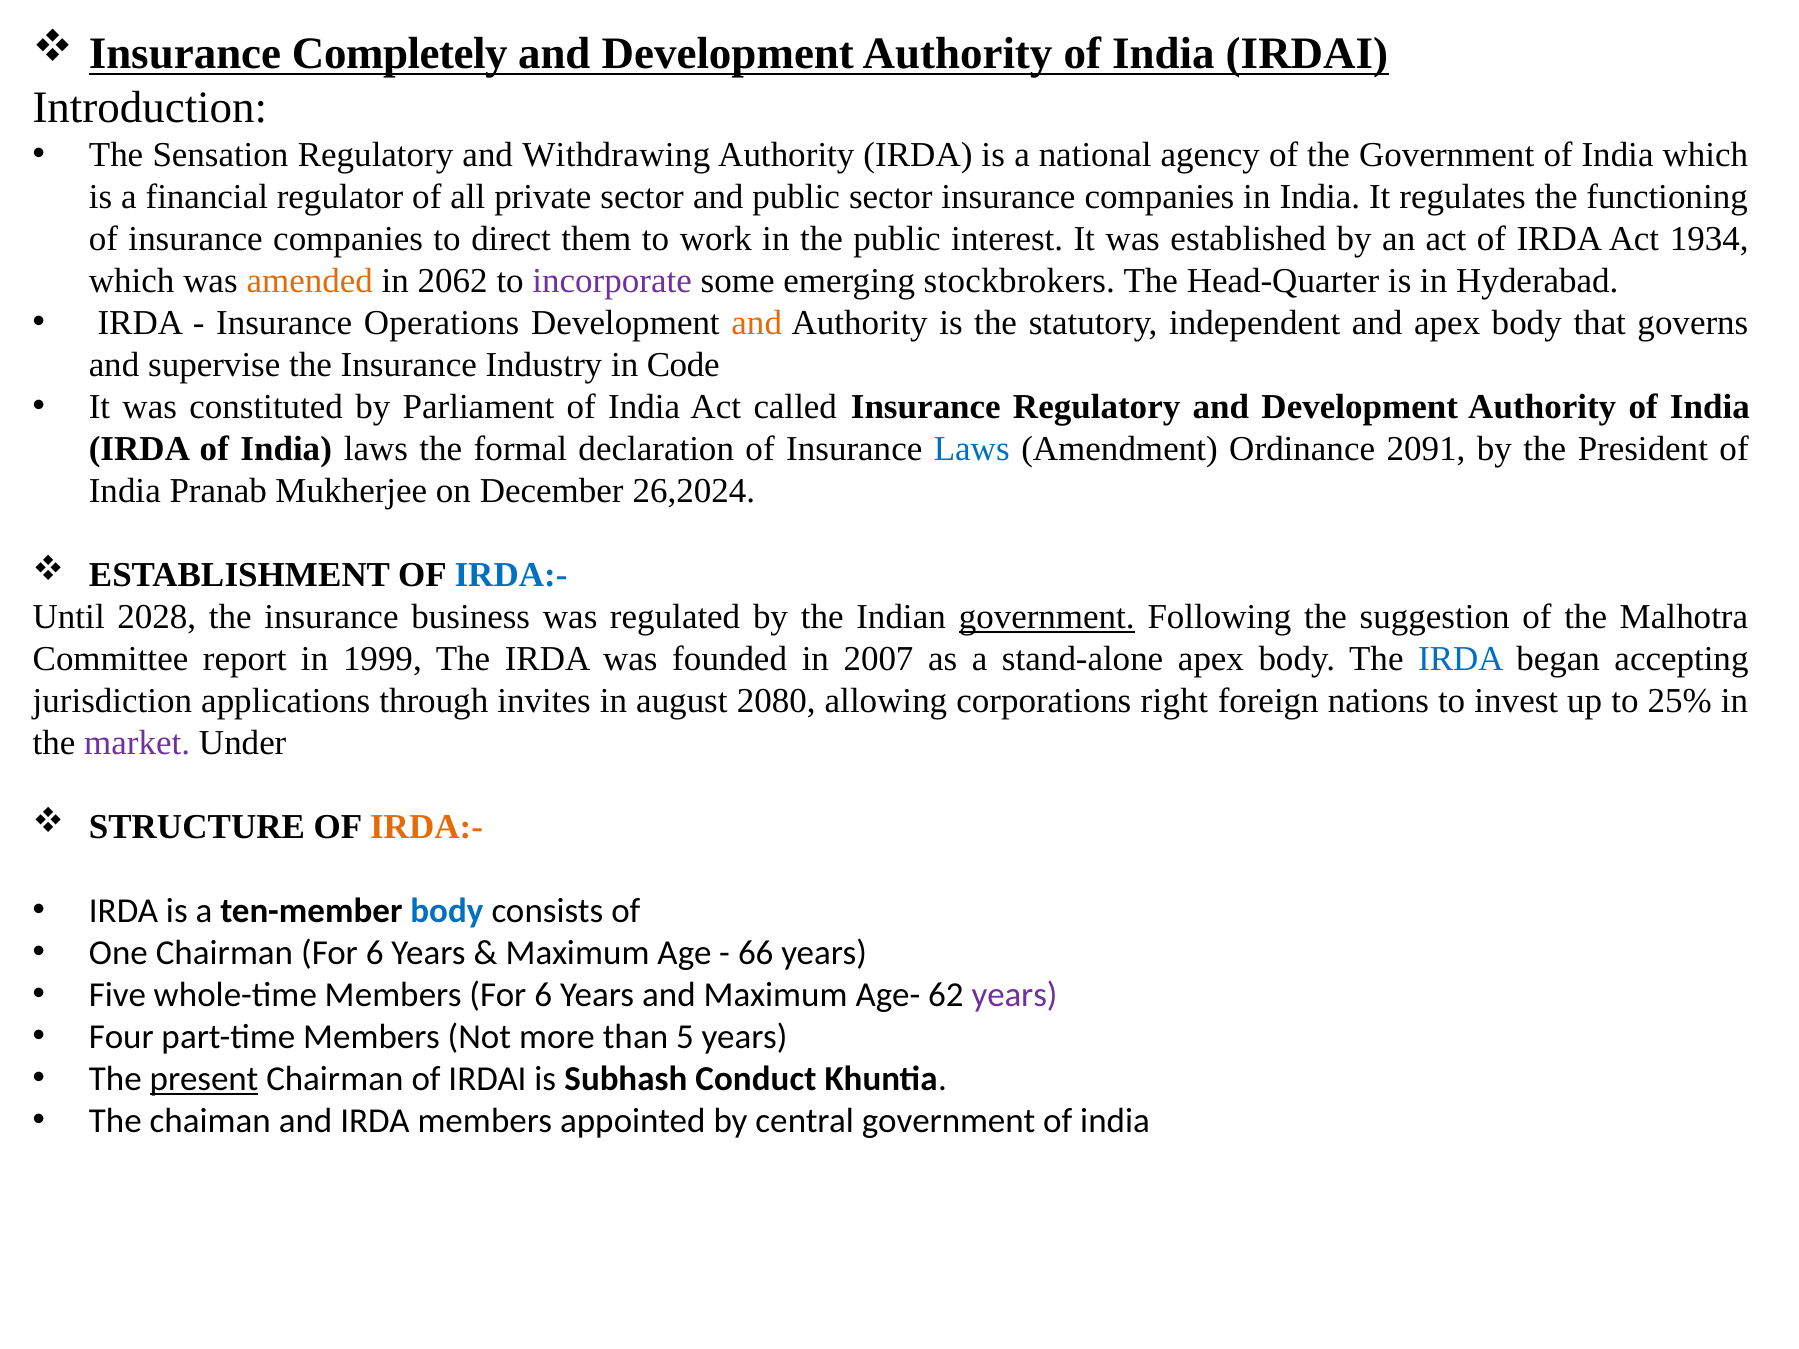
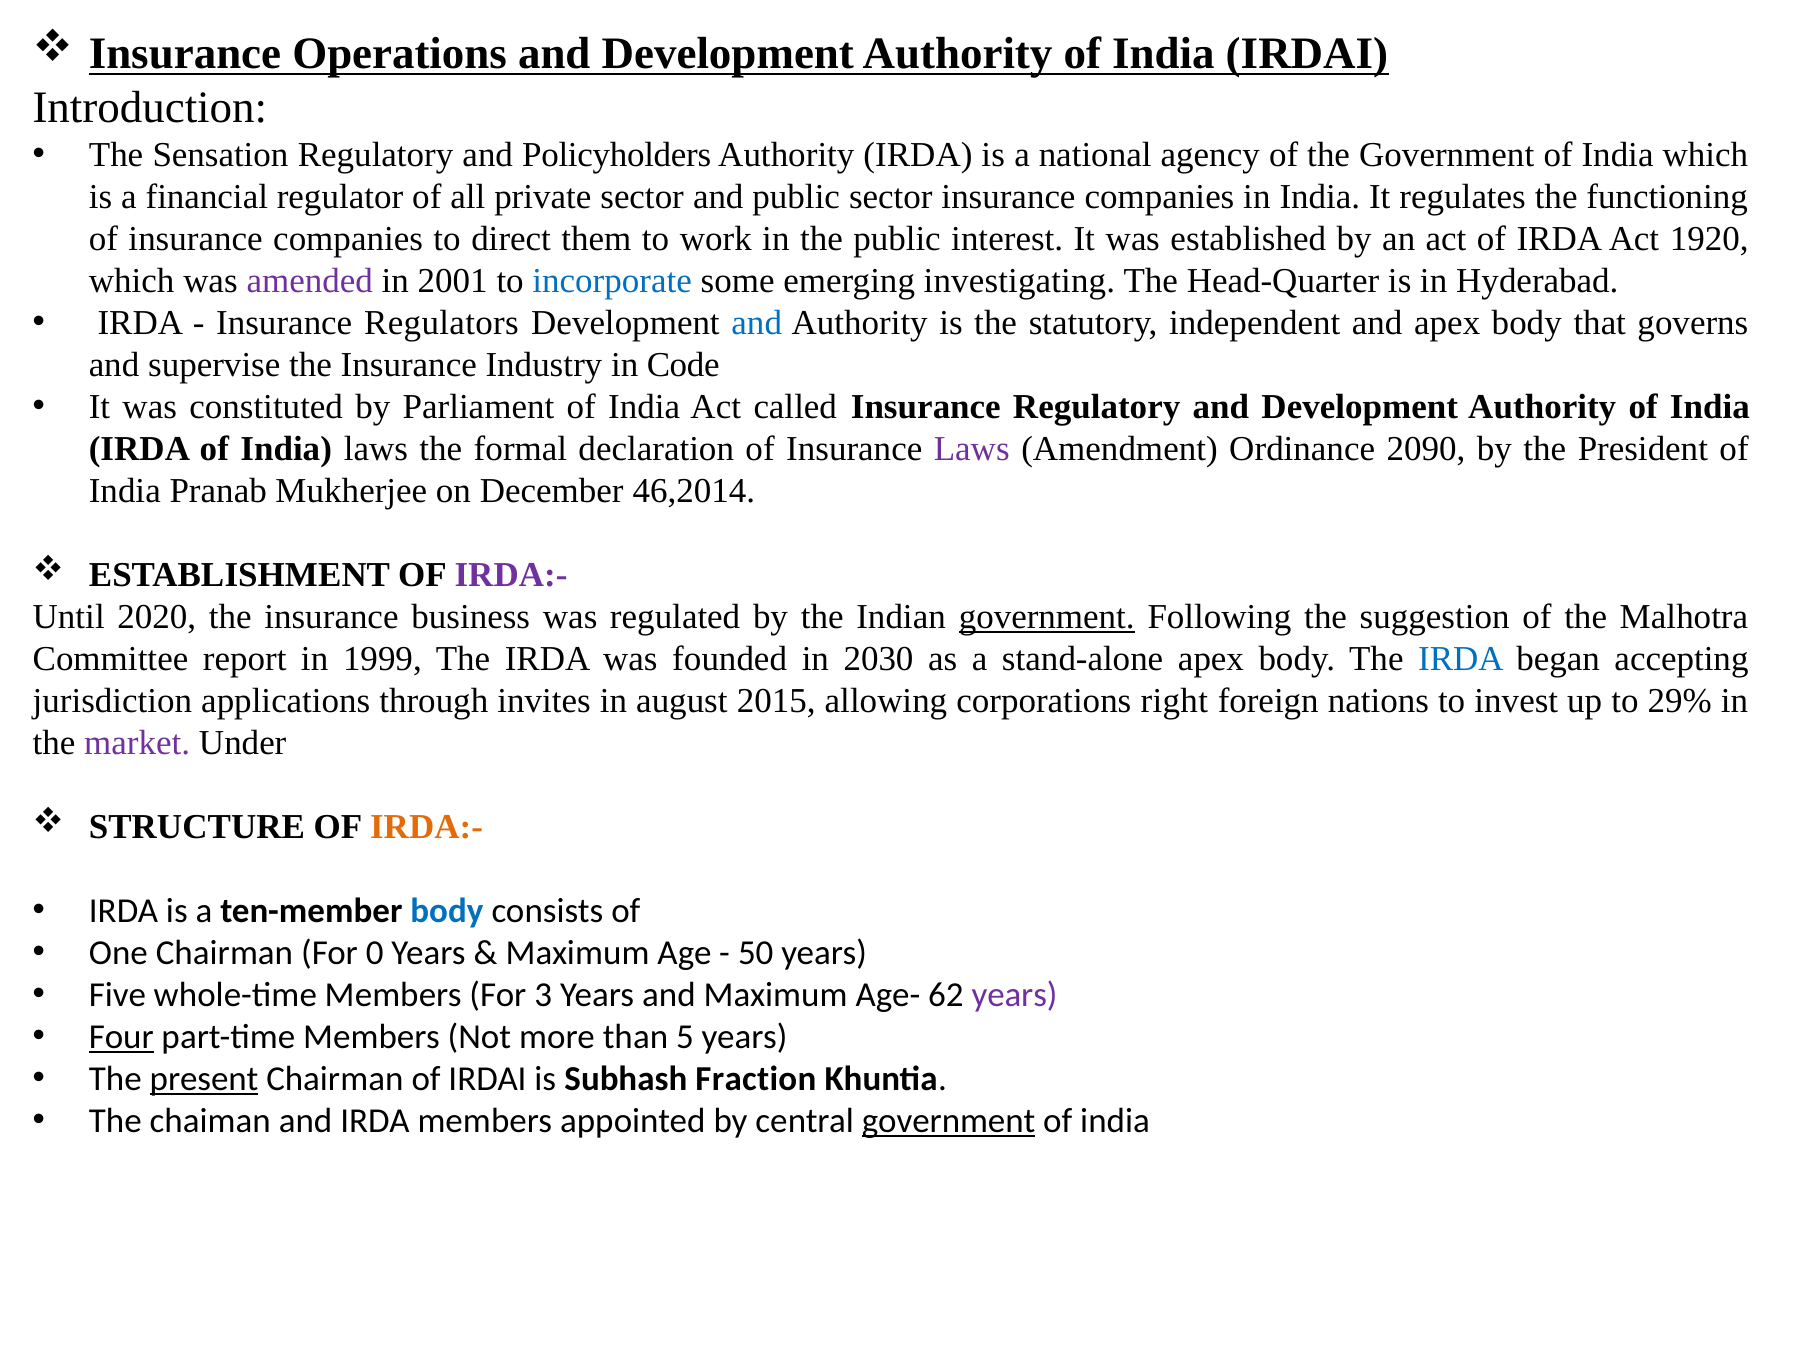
Completely: Completely -> Operations (400, 54)
Withdrawing: Withdrawing -> Policyholders (617, 155)
1934: 1934 -> 1920 (1709, 239)
amended colour: orange -> purple (310, 281)
2062: 2062 -> 2001 (453, 281)
incorporate colour: purple -> blue (612, 281)
stockbrokers: stockbrokers -> investigating (1019, 281)
Operations: Operations -> Regulators (441, 323)
and colour: orange -> blue (757, 323)
Laws colour: blue -> purple (972, 449)
2091: 2091 -> 2090 (1426, 449)
26,2024: 26,2024 -> 46,2014 (694, 491)
IRDA:- colour: blue -> purple (511, 575)
2028: 2028 -> 2020 (157, 617)
2007: 2007 -> 2030 (879, 659)
2080: 2080 -> 2015 (776, 701)
25%: 25% -> 29% (1680, 701)
Chairman For 6: 6 -> 0 (375, 953)
66: 66 -> 50 (756, 953)
Members For 6: 6 -> 3 (543, 995)
Four underline: none -> present (121, 1037)
Conduct: Conduct -> Fraction (756, 1079)
government underline: none -> present (949, 1121)
